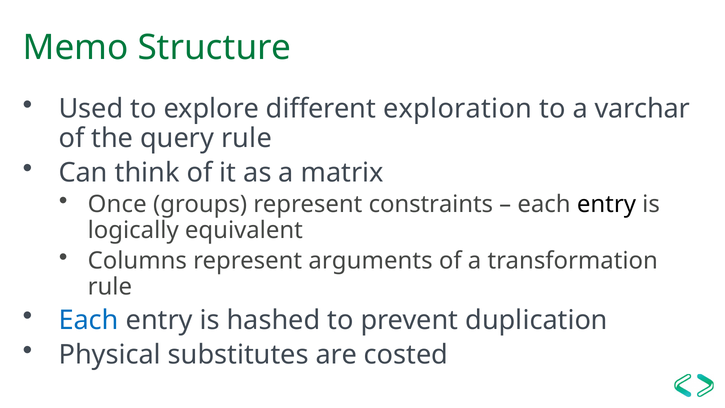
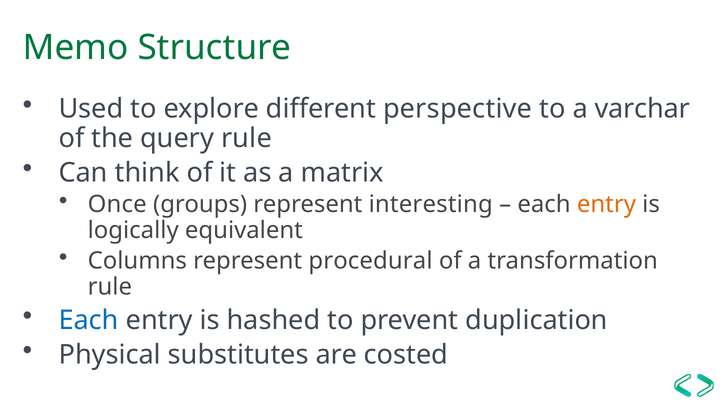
exploration: exploration -> perspective (458, 109)
constraints: constraints -> interesting (431, 204)
entry colour: black -> orange (606, 204)
arguments: arguments -> procedural (371, 261)
